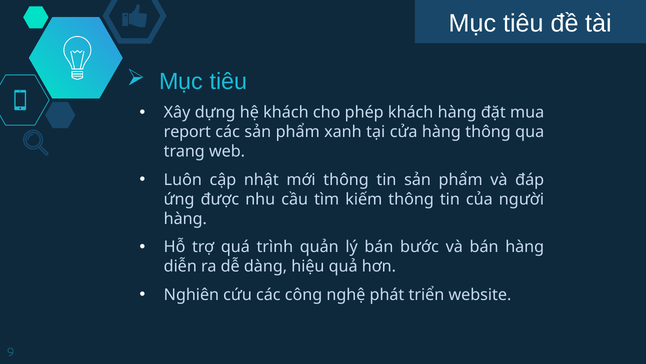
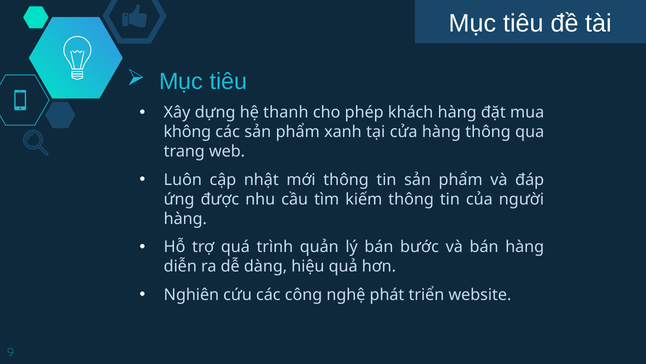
hệ khách: khách -> thanh (286, 112)
report: report -> không (187, 132)
